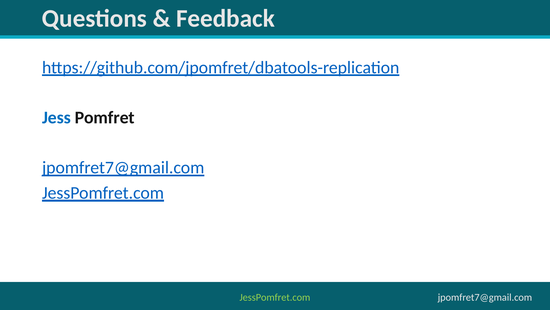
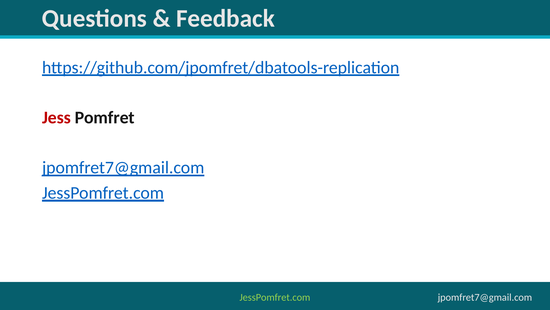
Jess colour: blue -> red (56, 117)
